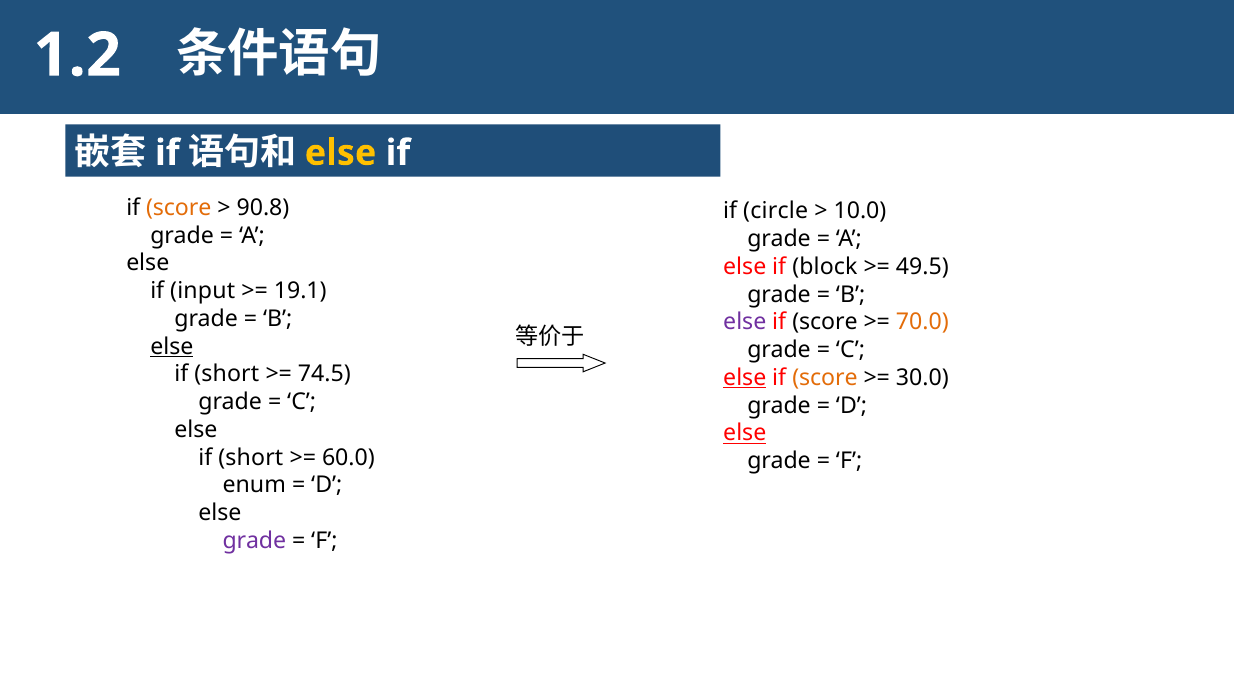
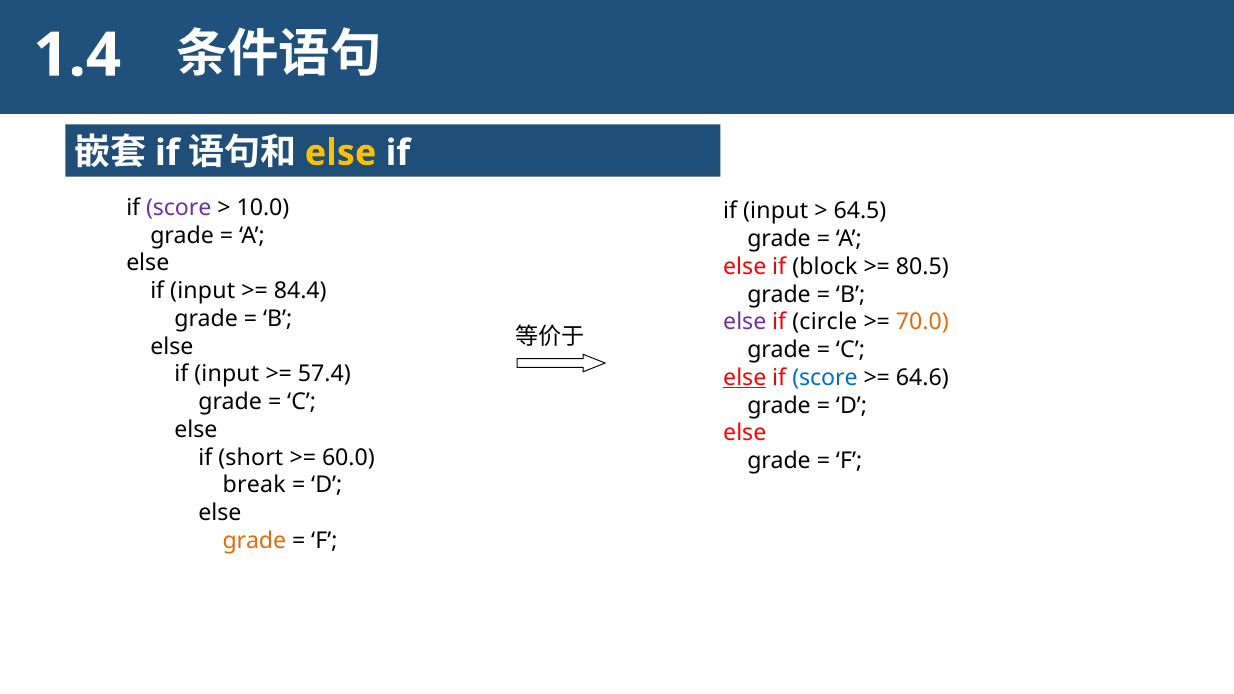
1.2: 1.2 -> 1.4 (77, 55)
score colour: orange -> purple (179, 208)
90.8: 90.8 -> 10.0 (263, 208)
circle: circle -> input (776, 211)
10.0: 10.0 -> 64.5 (860, 211)
49.5: 49.5 -> 80.5 (922, 267)
19.1: 19.1 -> 84.4 (300, 291)
score: score -> circle (825, 322)
else underline: present -> none (172, 347)
short: short -> input (227, 374)
74.5: 74.5 -> 57.4 (324, 374)
score colour: orange -> blue (825, 378)
30.0: 30.0 -> 64.6 (922, 378)
else underline: present -> none (745, 433)
enum: enum -> break (254, 485)
grade colour: purple -> orange (254, 541)
